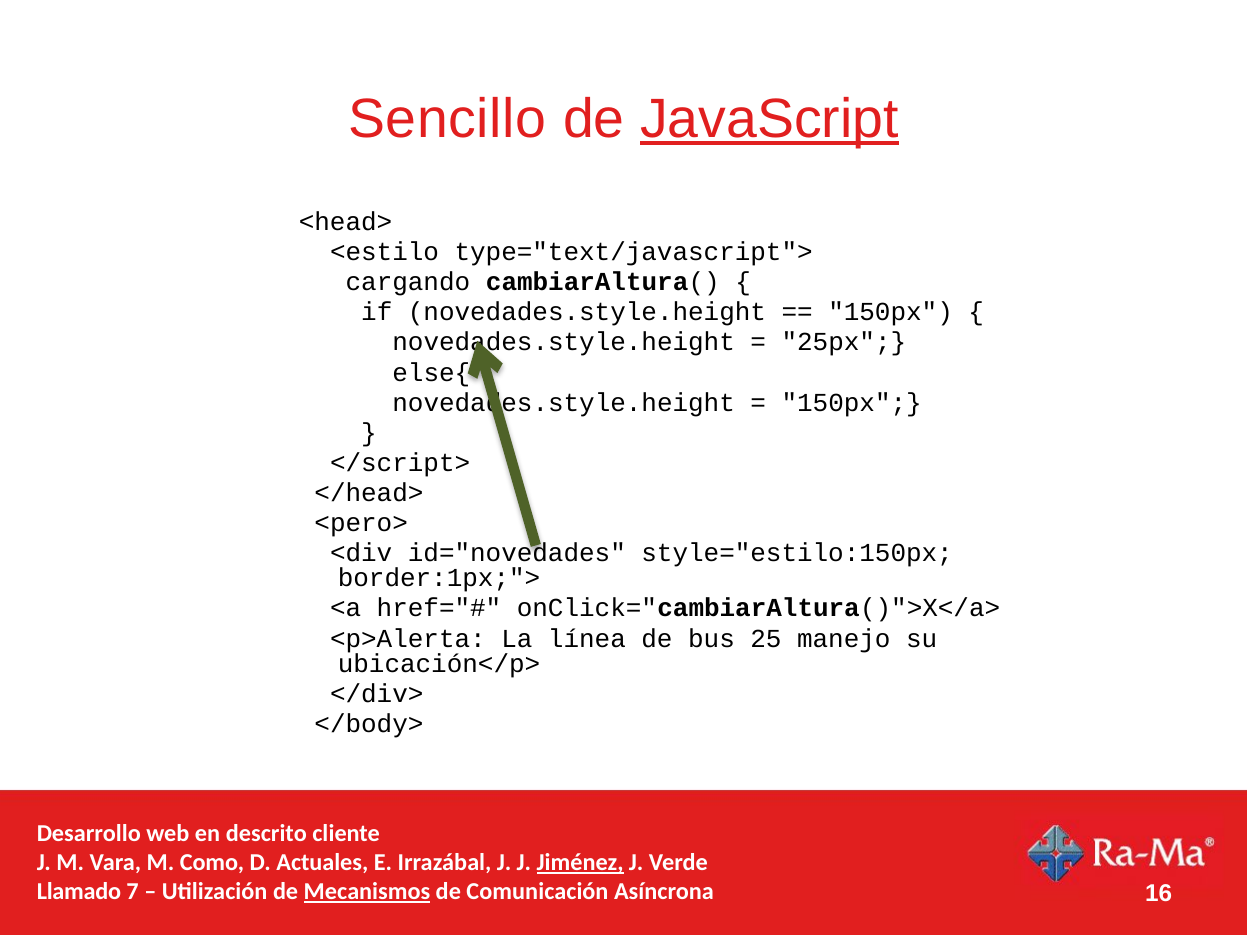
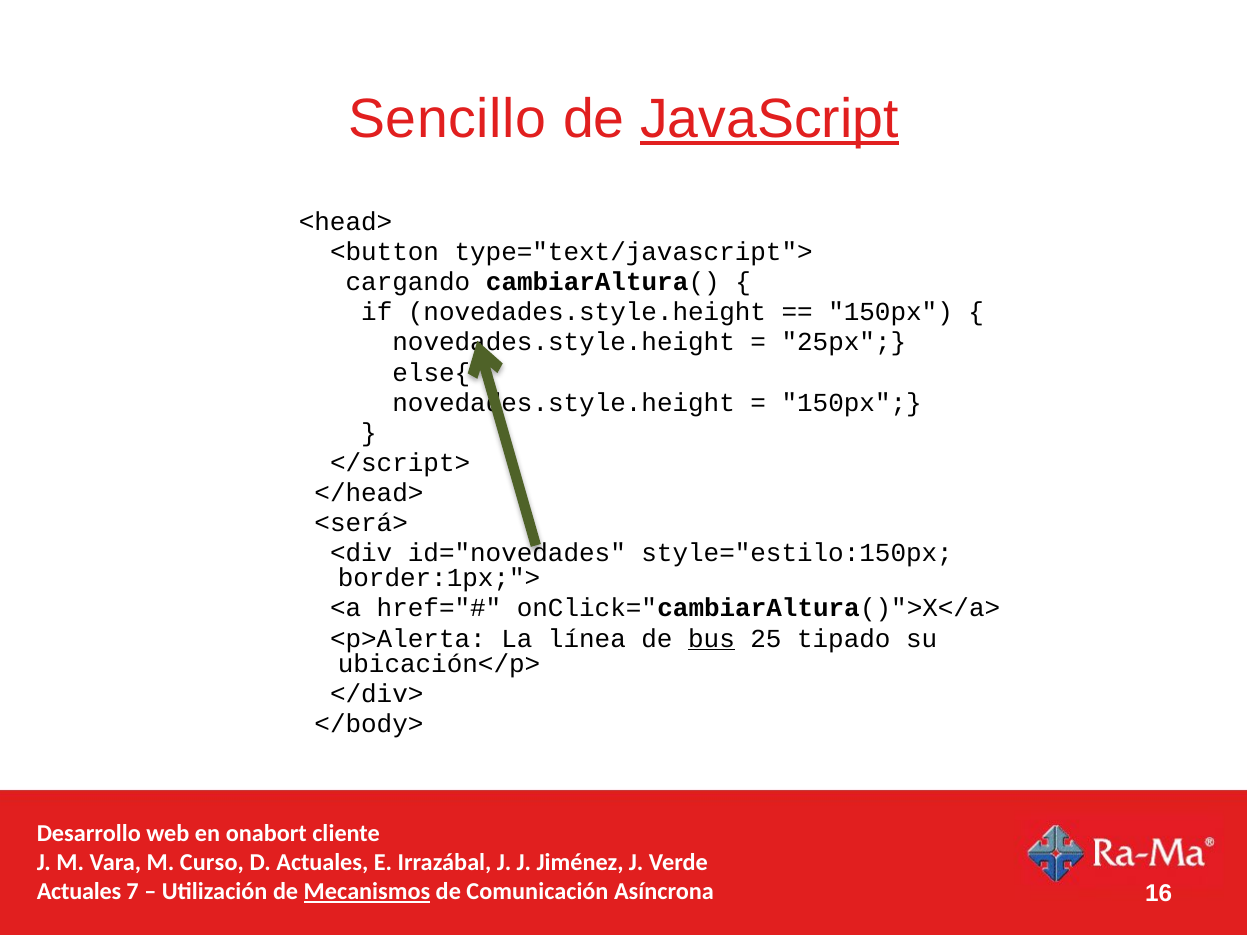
<estilo: <estilo -> <button (385, 252)
<pero>: <pero> -> <será> (361, 523)
bus underline: none -> present (711, 639)
manejo: manejo -> tipado (844, 639)
descrito: descrito -> onabort (266, 834)
Como: Como -> Curso (212, 863)
Jiménez underline: present -> none (580, 863)
Llamado: Llamado -> Actuales (79, 892)
